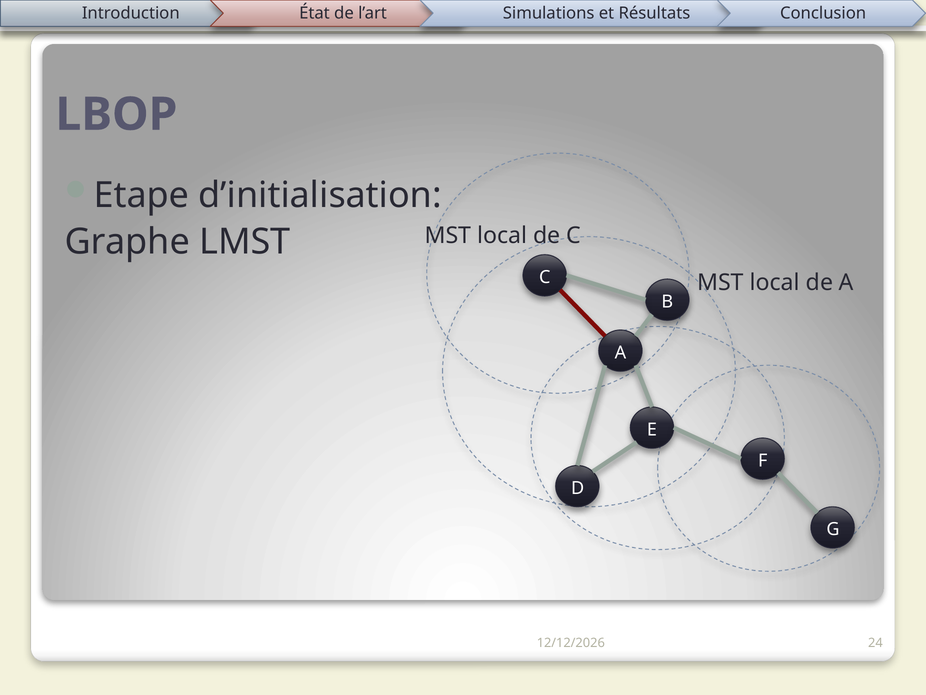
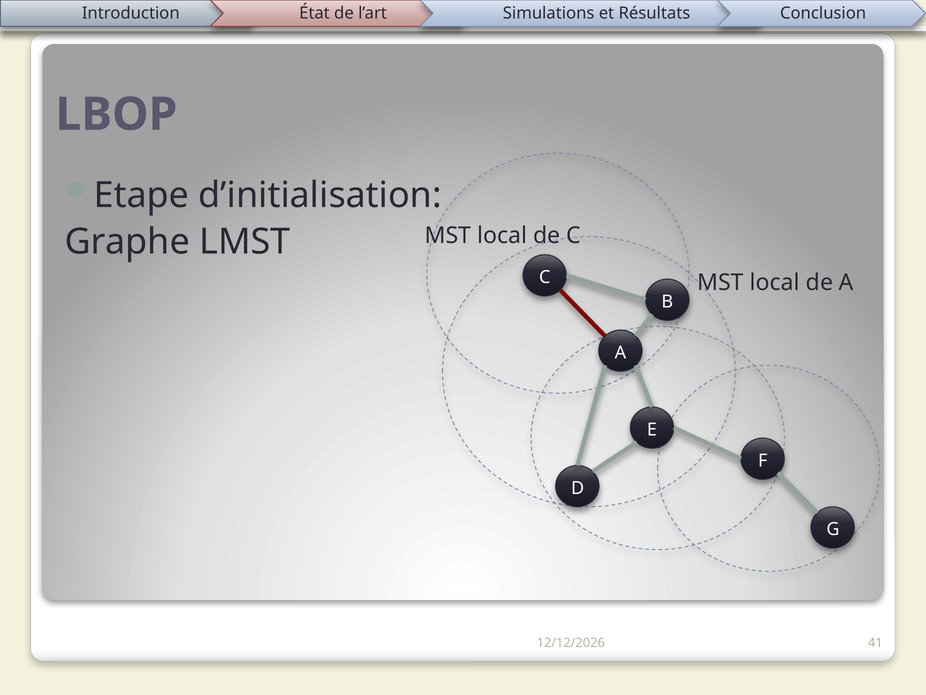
24: 24 -> 41 (875, 642)
